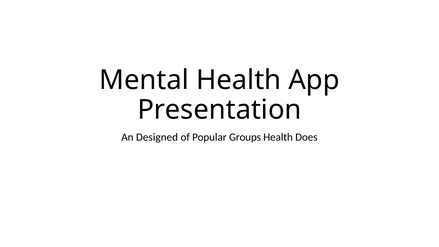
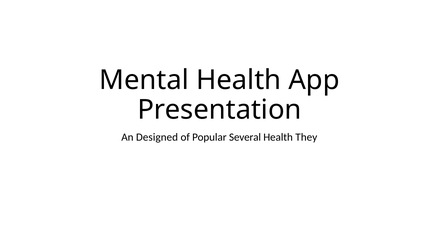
Groups: Groups -> Several (245, 137)
Does: Does -> They (306, 137)
